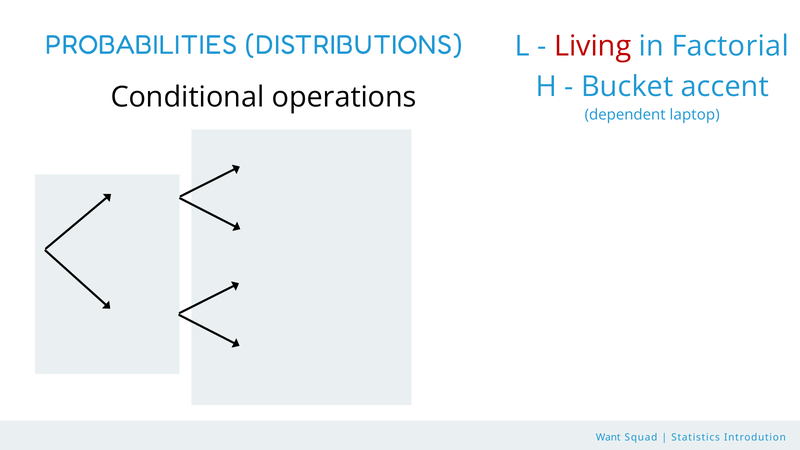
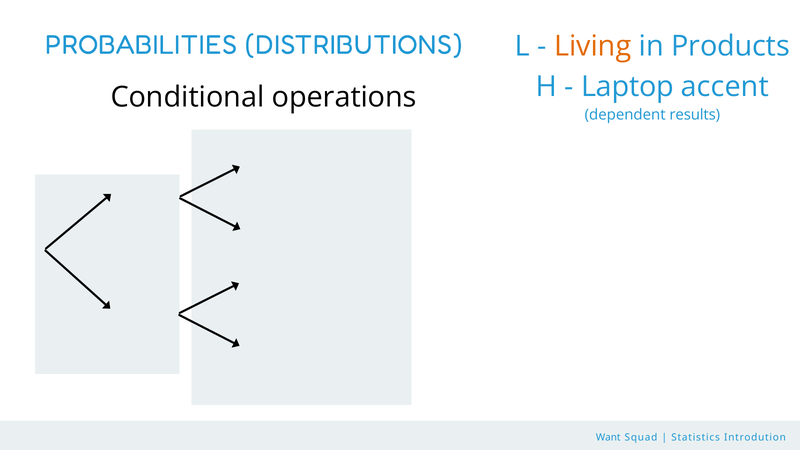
Living colour: red -> orange (593, 46)
Factorial: Factorial -> Products (731, 46)
Bucket: Bucket -> Laptop (627, 87)
laptop: laptop -> results (695, 115)
